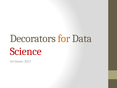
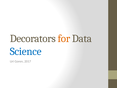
Science colour: red -> blue (26, 51)
